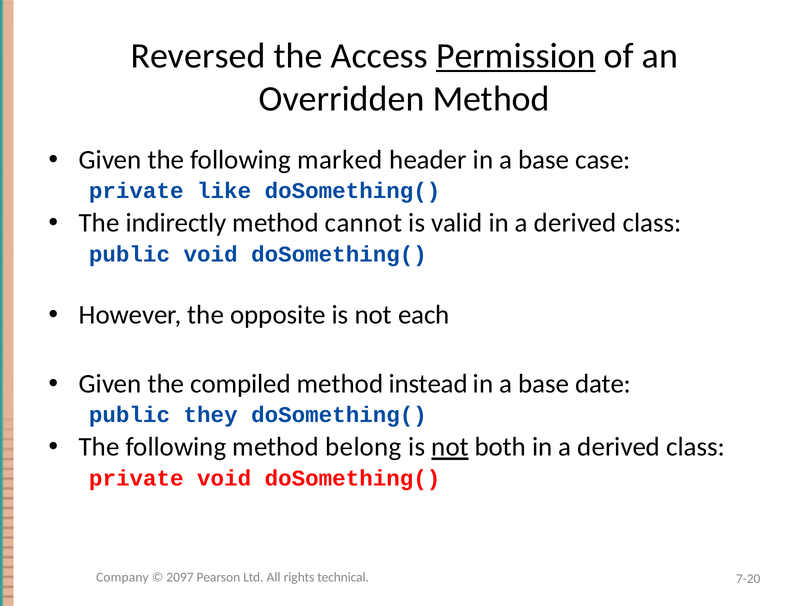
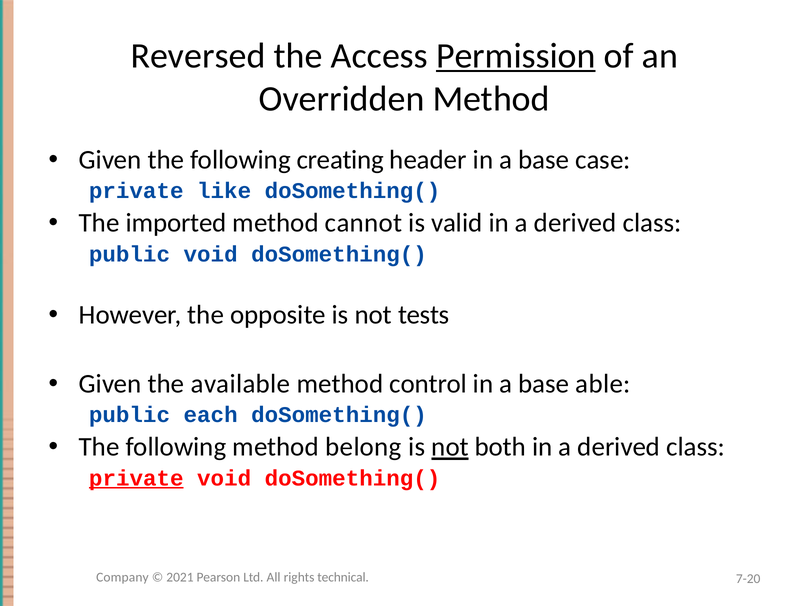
marked: marked -> creating (340, 160)
indirectly: indirectly -> imported (176, 223)
each: each -> tests (424, 315)
compiled: compiled -> available (240, 384)
instead: instead -> control (428, 384)
date: date -> able (603, 384)
they: they -> each (211, 415)
private underline: none -> present (136, 479)
2097: 2097 -> 2021 (180, 578)
